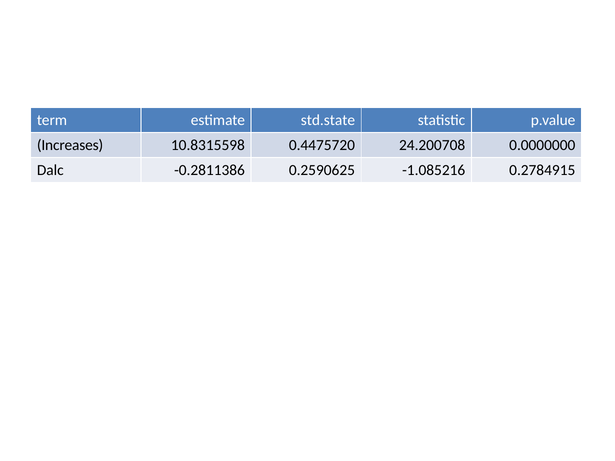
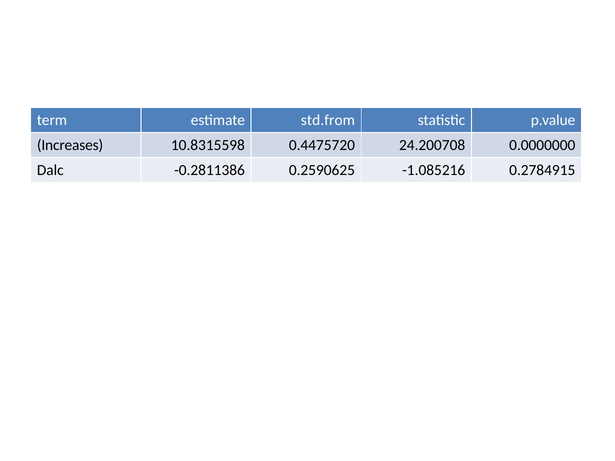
std.state: std.state -> std.from (328, 120)
